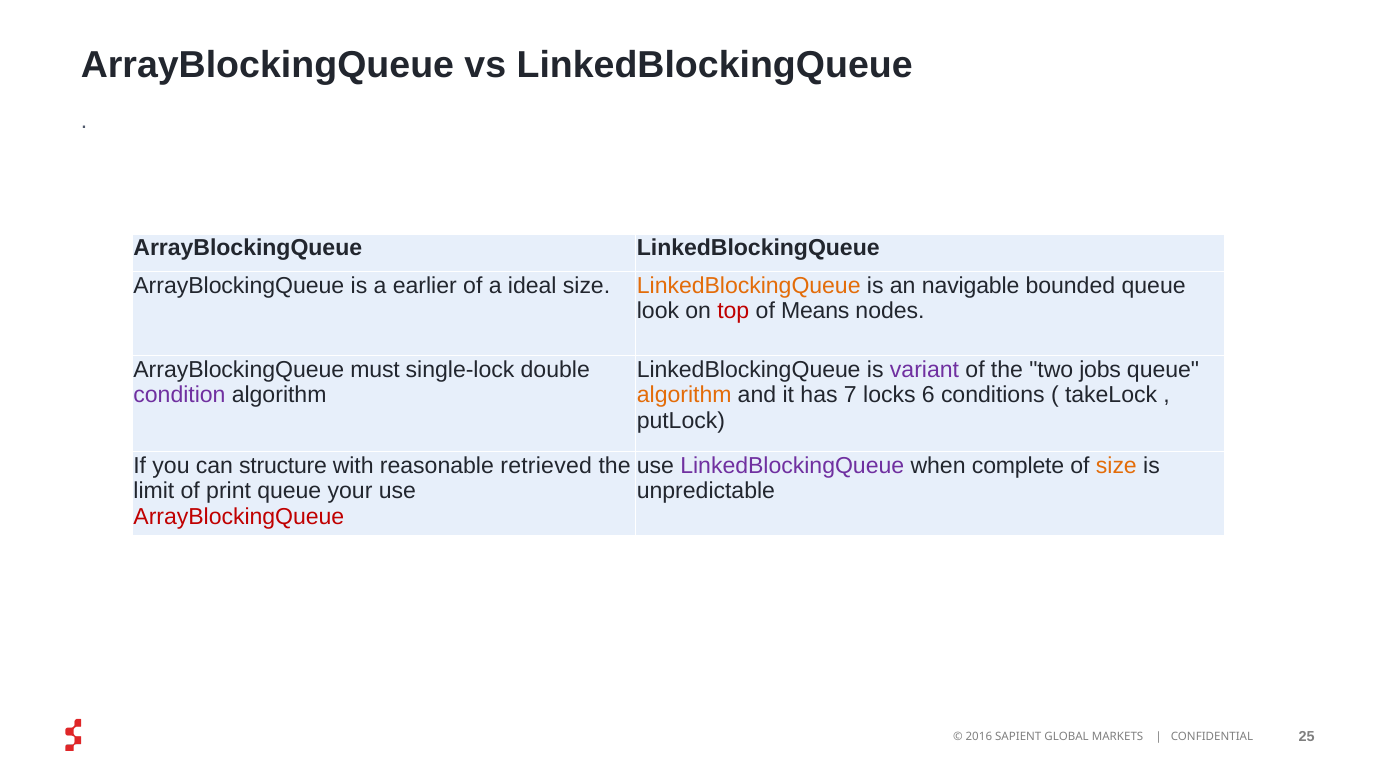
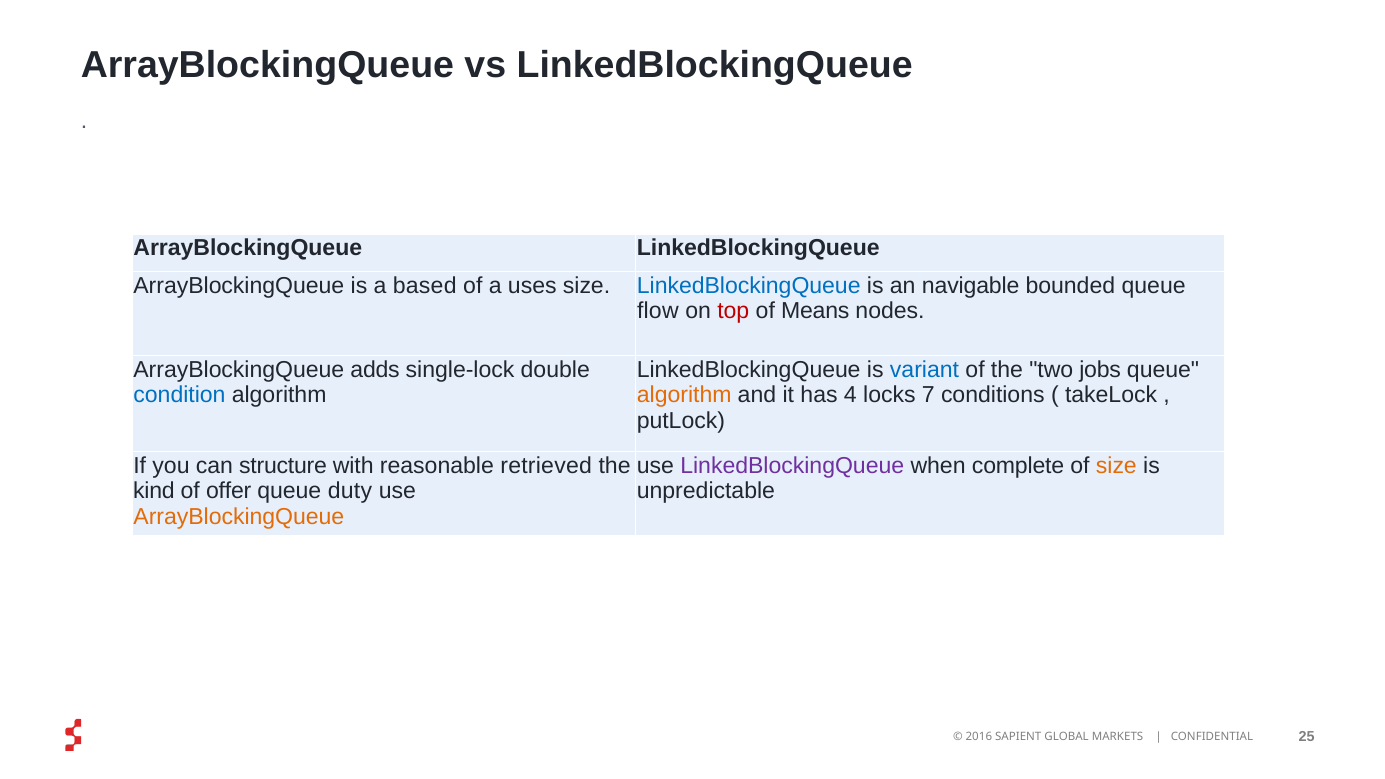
earlier: earlier -> based (425, 286)
ideal: ideal -> uses (532, 286)
LinkedBlockingQueue colour: orange -> blue (749, 286)
look: look -> flow (658, 311)
must: must -> adds (375, 370)
variant colour: purple -> blue (925, 370)
condition colour: purple -> blue (179, 395)
7: 7 -> 4 (850, 395)
6: 6 -> 7 (928, 395)
limit: limit -> kind (154, 491)
print: print -> offer (229, 491)
your: your -> duty (350, 491)
ArrayBlockingQueue colour: red -> orange (239, 517)
